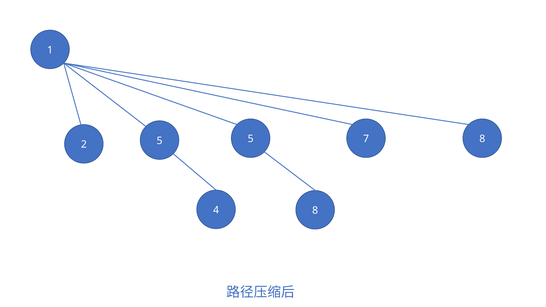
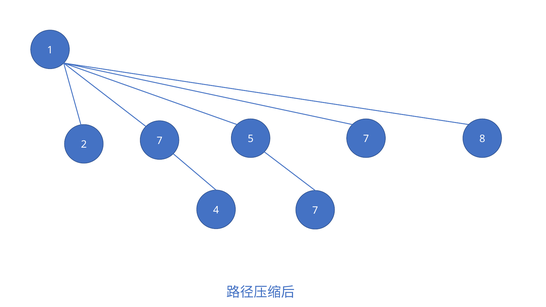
2 5: 5 -> 7 (160, 141)
4 8: 8 -> 7 (315, 211)
